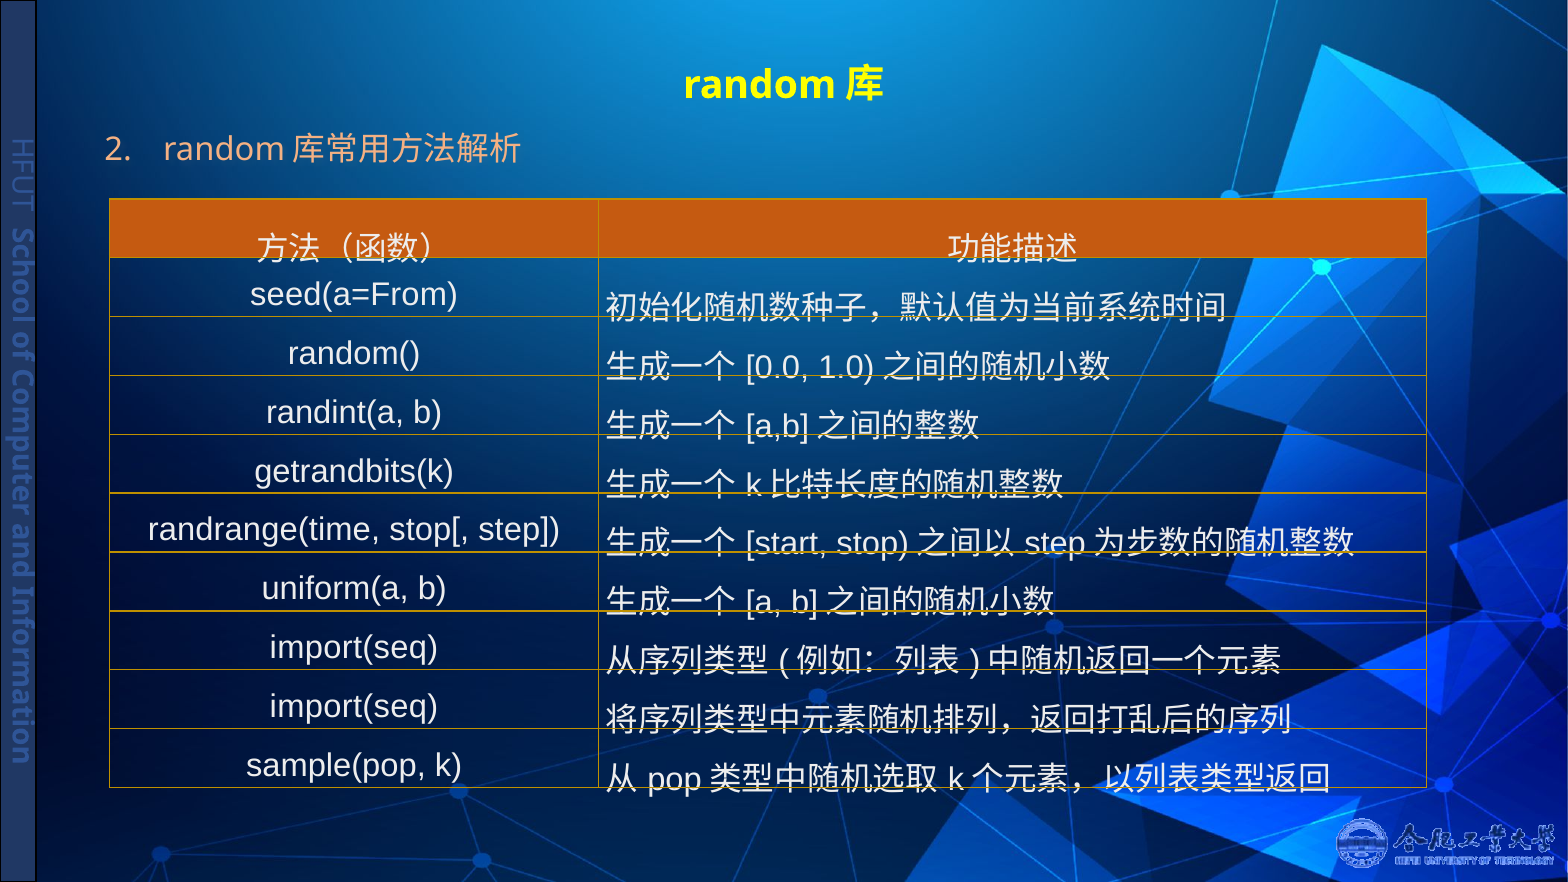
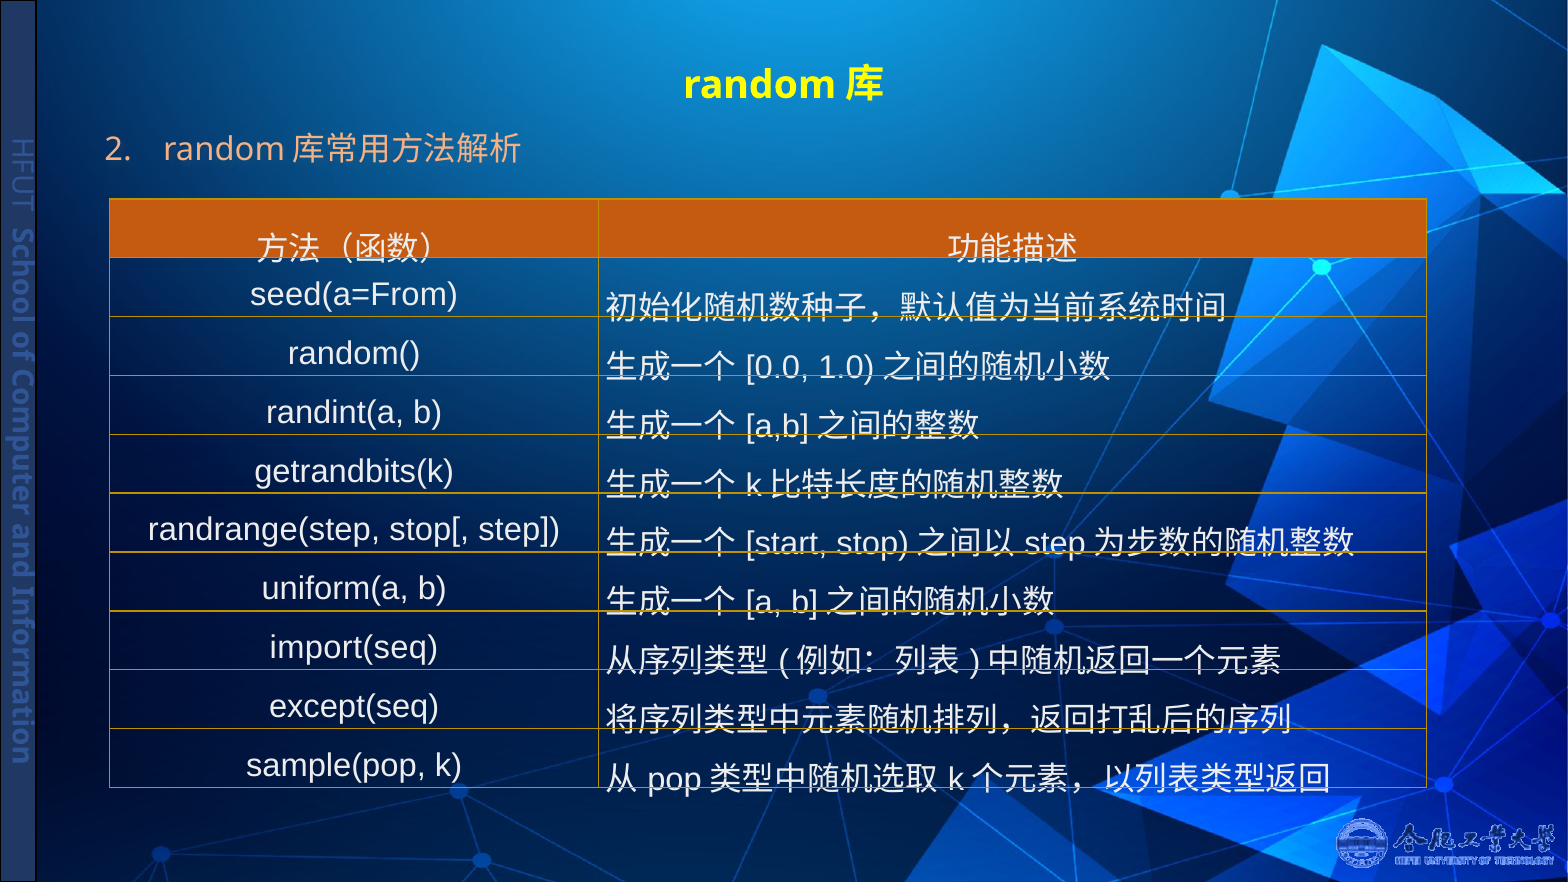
randrange(time: randrange(time -> randrange(step (264, 530)
import(seq: import(seq -> except(seq (354, 707)
